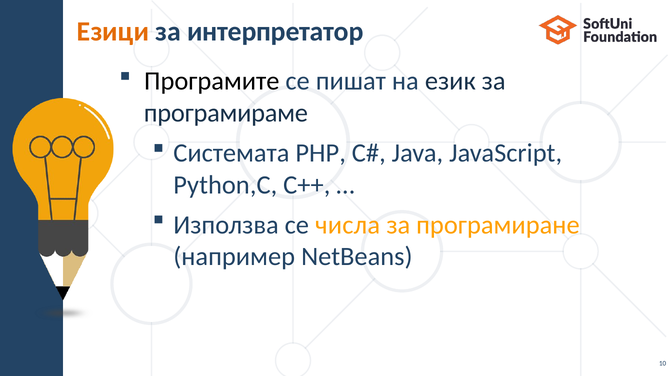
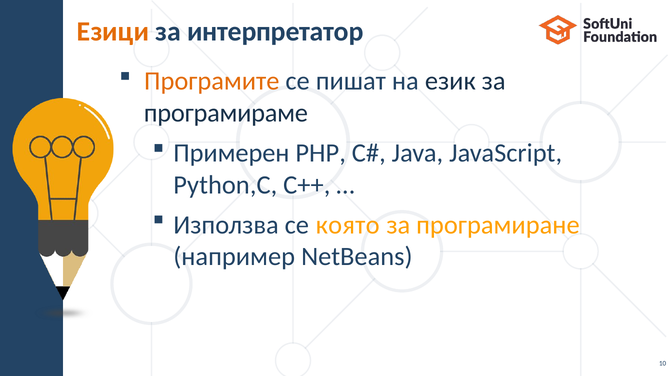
Програмите colour: black -> orange (212, 81)
Системата: Системата -> Примерен (231, 153)
числа: числа -> която (348, 225)
